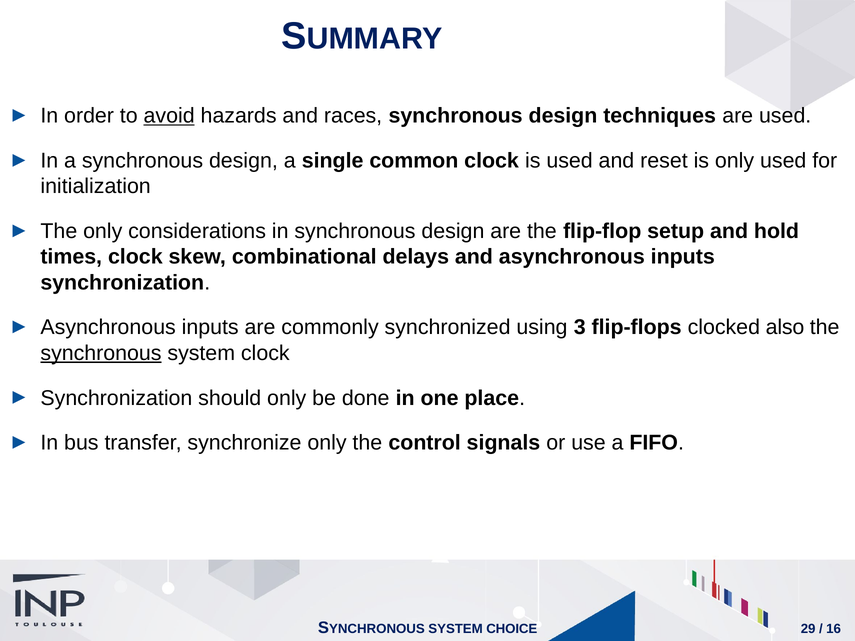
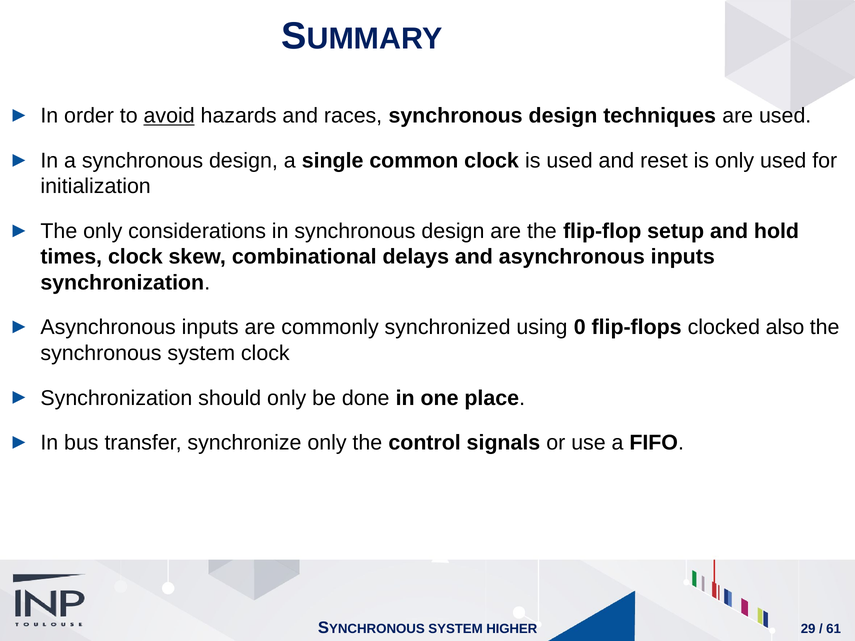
3: 3 -> 0 (580, 328)
synchronous underline: present -> none (101, 353)
CHOICE: CHOICE -> HIGHER (512, 629)
16: 16 -> 61 (834, 629)
